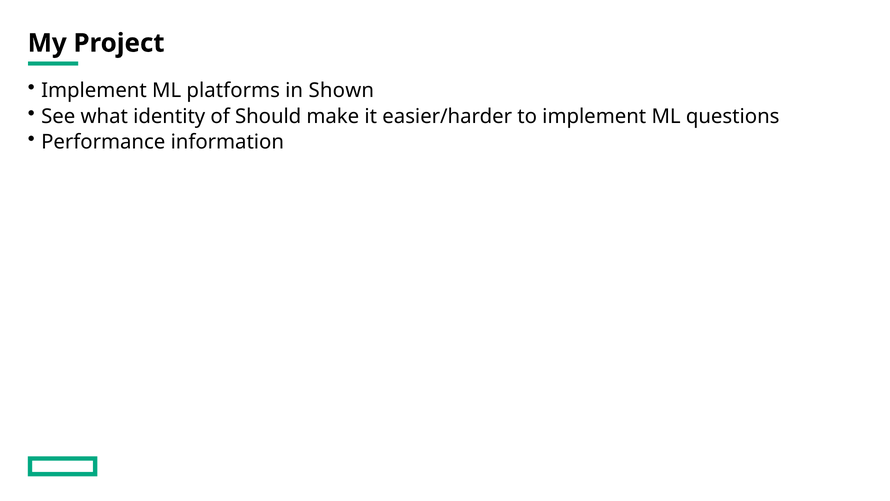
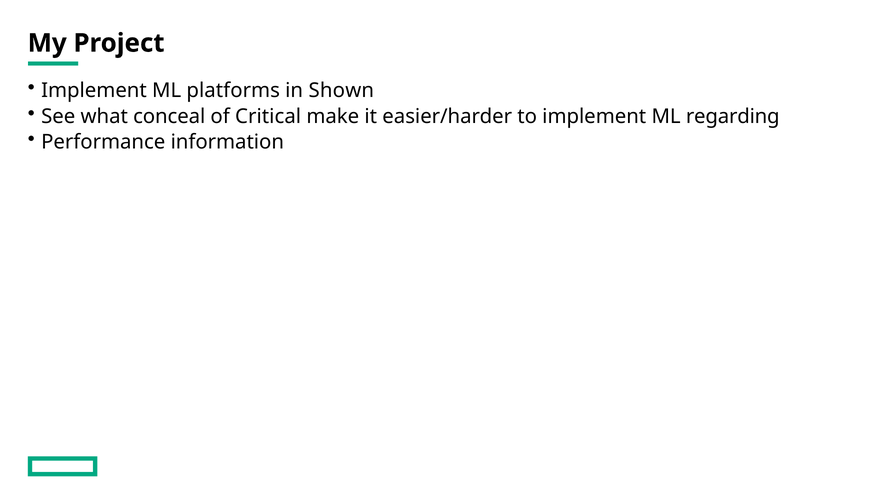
identity: identity -> conceal (169, 116)
Should: Should -> Critical (268, 116)
questions: questions -> regarding (733, 116)
